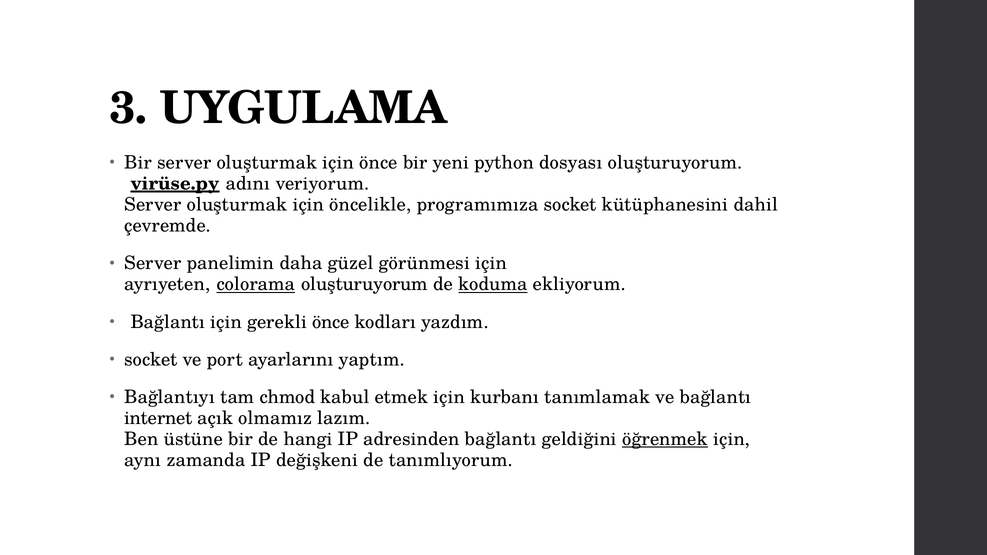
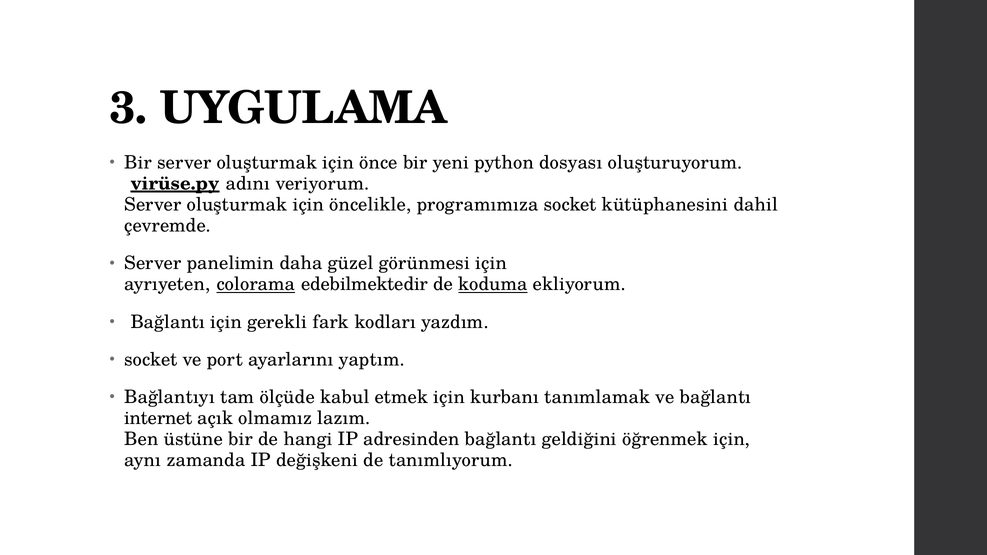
colorama oluşturuyorum: oluşturuyorum -> edebilmektedir (365, 284)
gerekli önce: önce -> fark (331, 322)
chmod: chmod -> ölçüde (287, 397)
öğrenmek underline: present -> none (665, 439)
